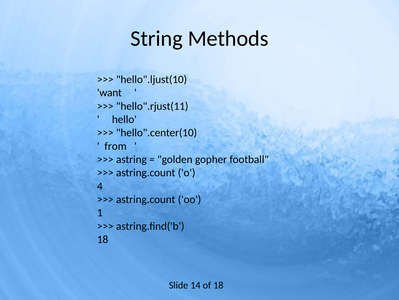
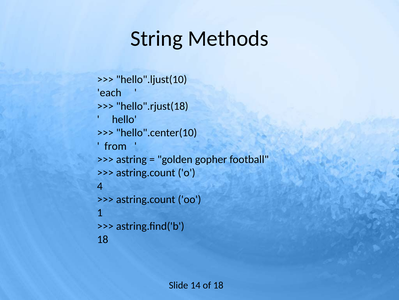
want: want -> each (109, 93)
hello".rjust(11: hello".rjust(11 -> hello".rjust(18 (152, 106)
